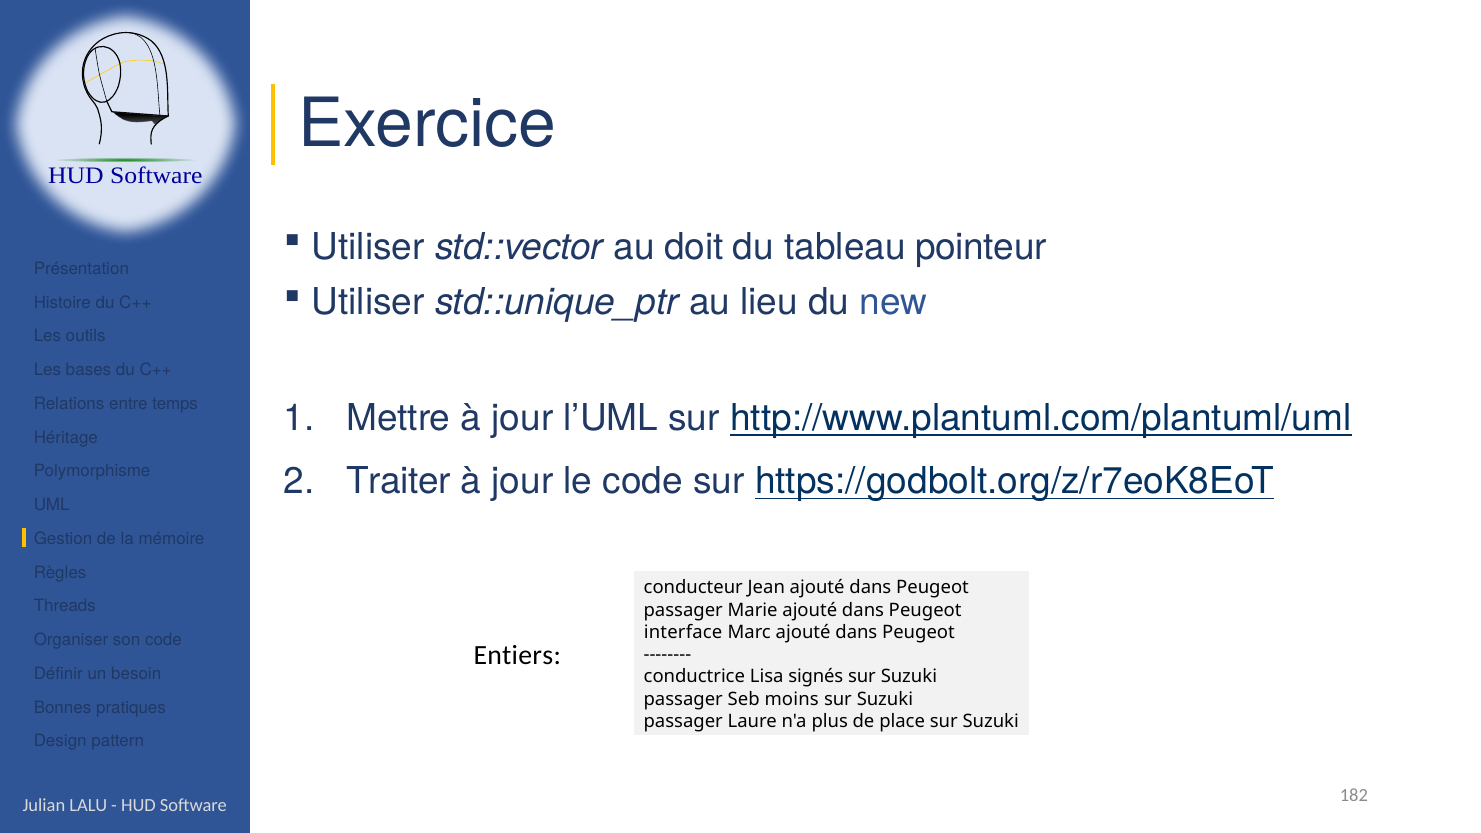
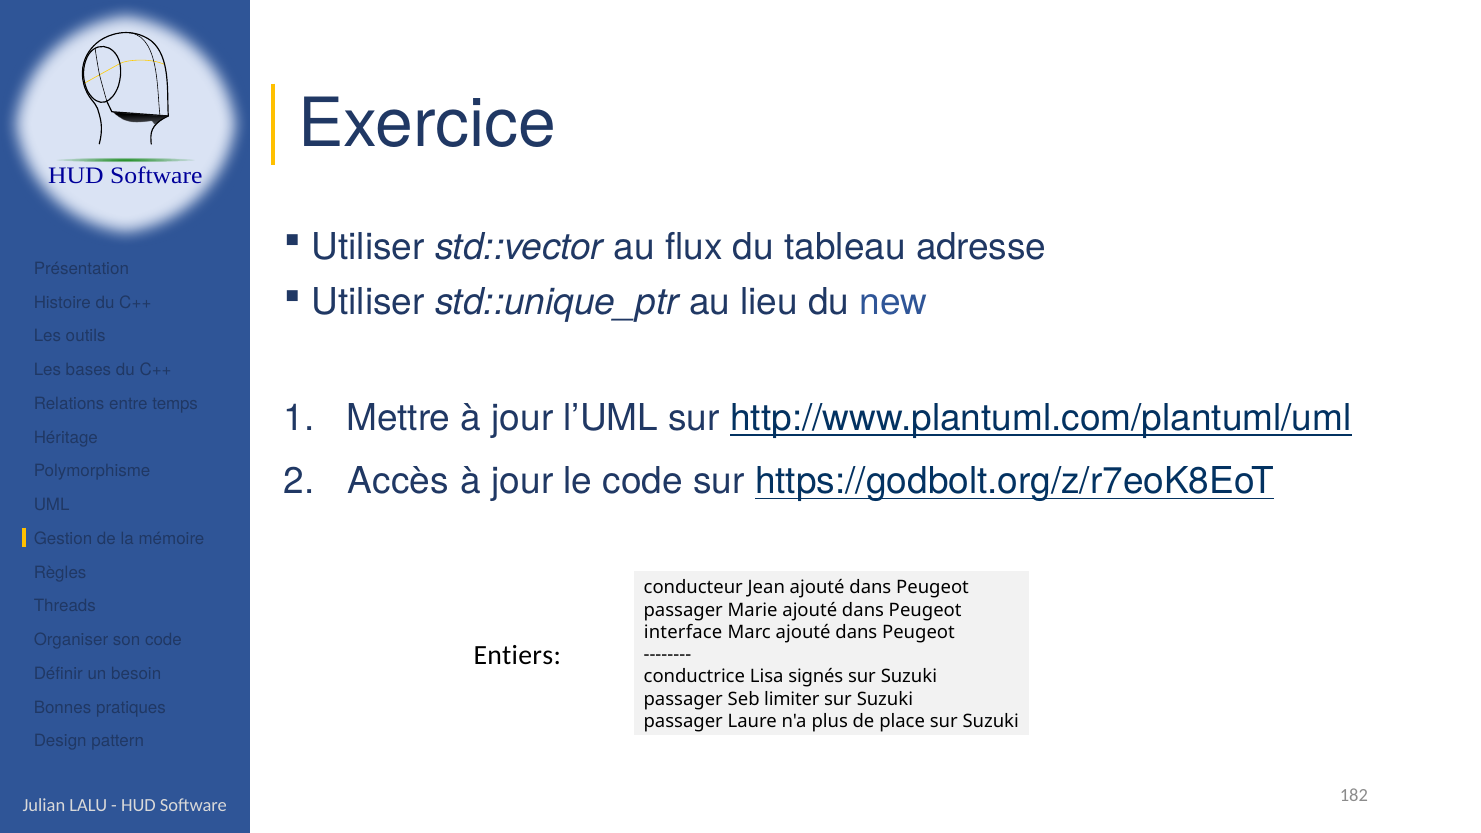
doit: doit -> flux (694, 247)
pointeur: pointeur -> adresse (981, 247)
Traiter: Traiter -> Accès (398, 482)
moins: moins -> limiter (792, 699)
